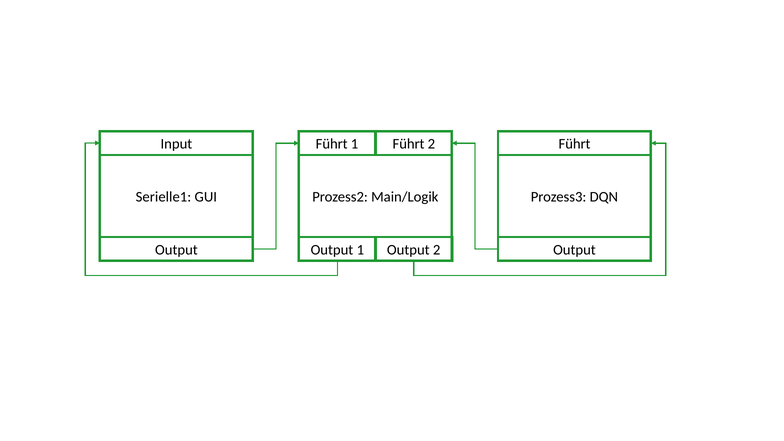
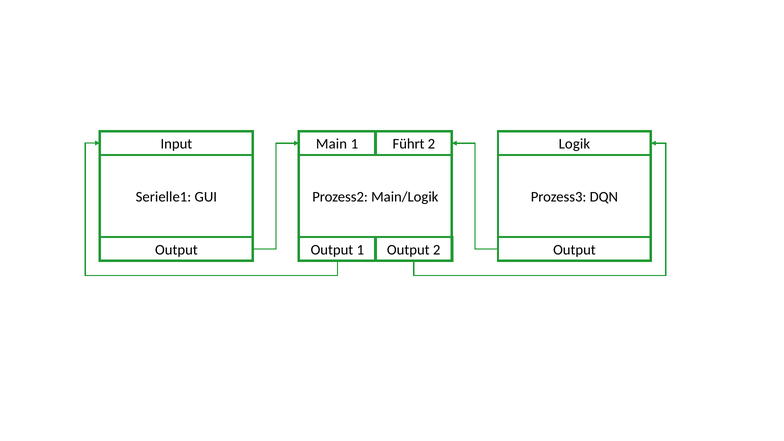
Führt: Führt -> Main (332, 144)
Führt: Führt -> Logik (574, 144)
